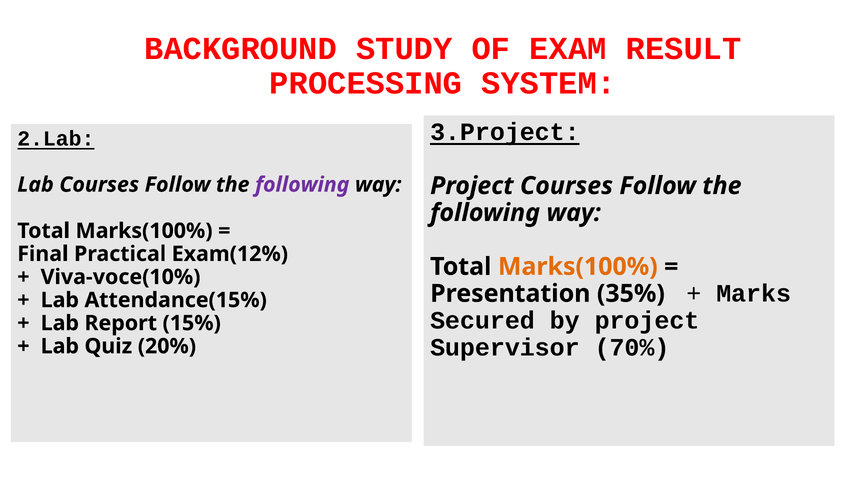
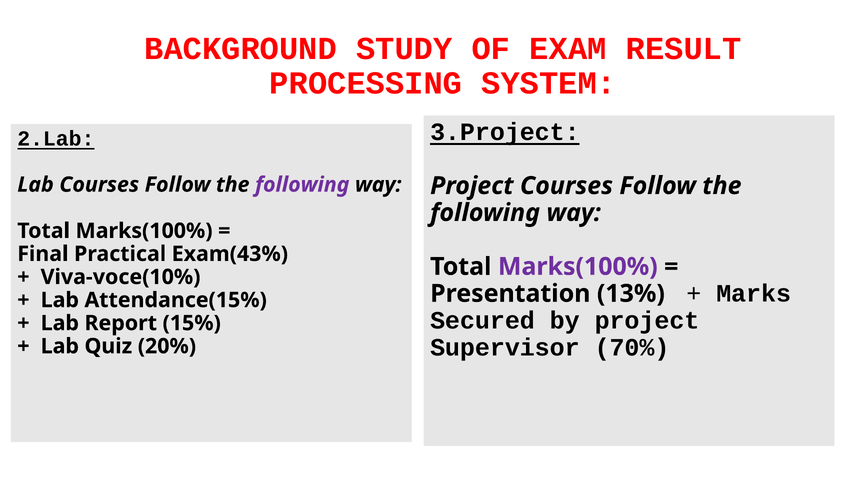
Exam(12%: Exam(12% -> Exam(43% (230, 254)
Marks(100% colour: orange -> purple (578, 267)
35%: 35% -> 13% (631, 294)
